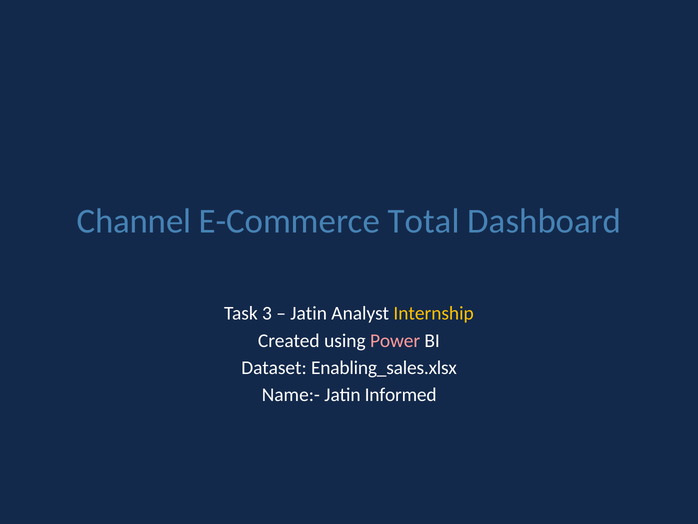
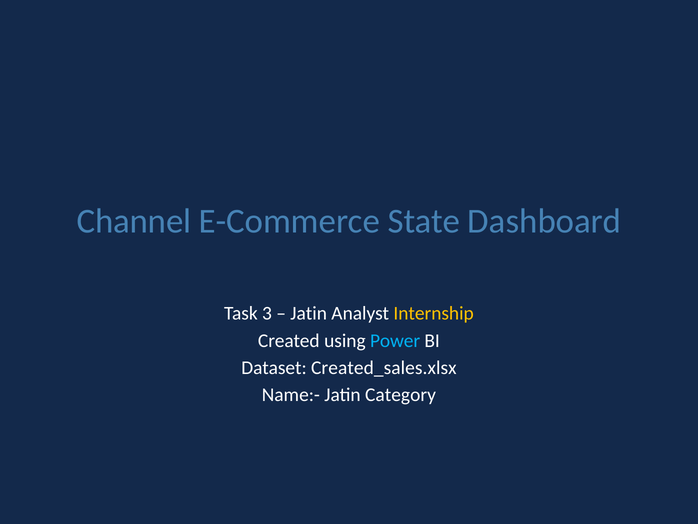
Total: Total -> State (424, 221)
Power colour: pink -> light blue (395, 340)
Enabling_sales.xlsx: Enabling_sales.xlsx -> Created_sales.xlsx (384, 367)
Informed: Informed -> Category (401, 395)
